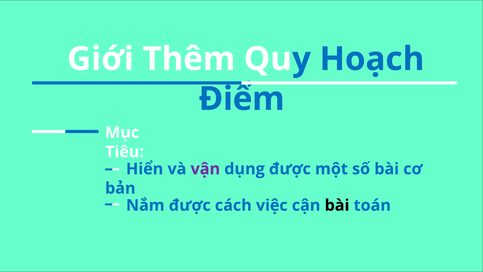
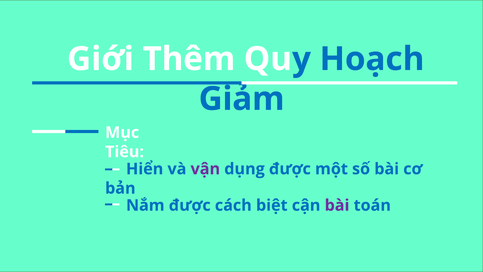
Điểm: Điểm -> Giảm (242, 99)
việc: việc -> biệt (272, 205)
bài colour: black -> purple (337, 205)
